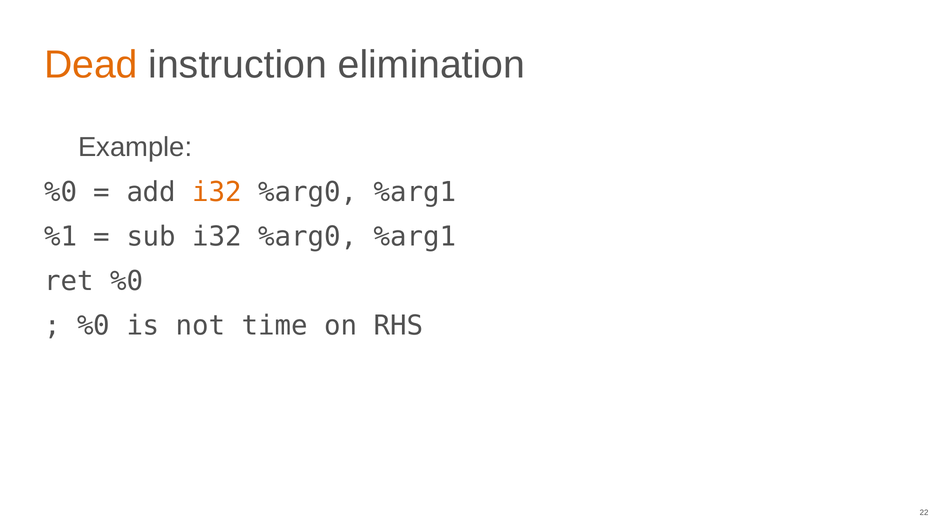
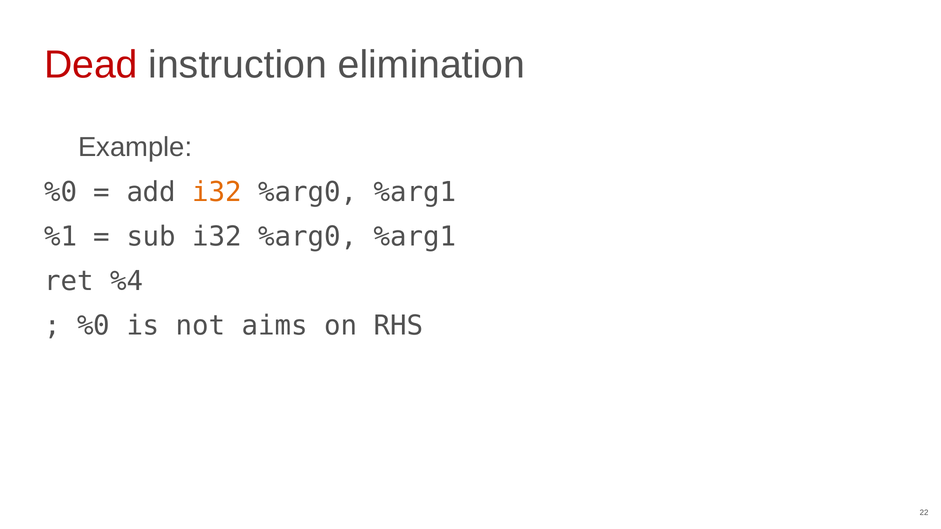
Dead colour: orange -> red (91, 65)
ret %0: %0 -> %4 (127, 281)
time: time -> aims (275, 326)
